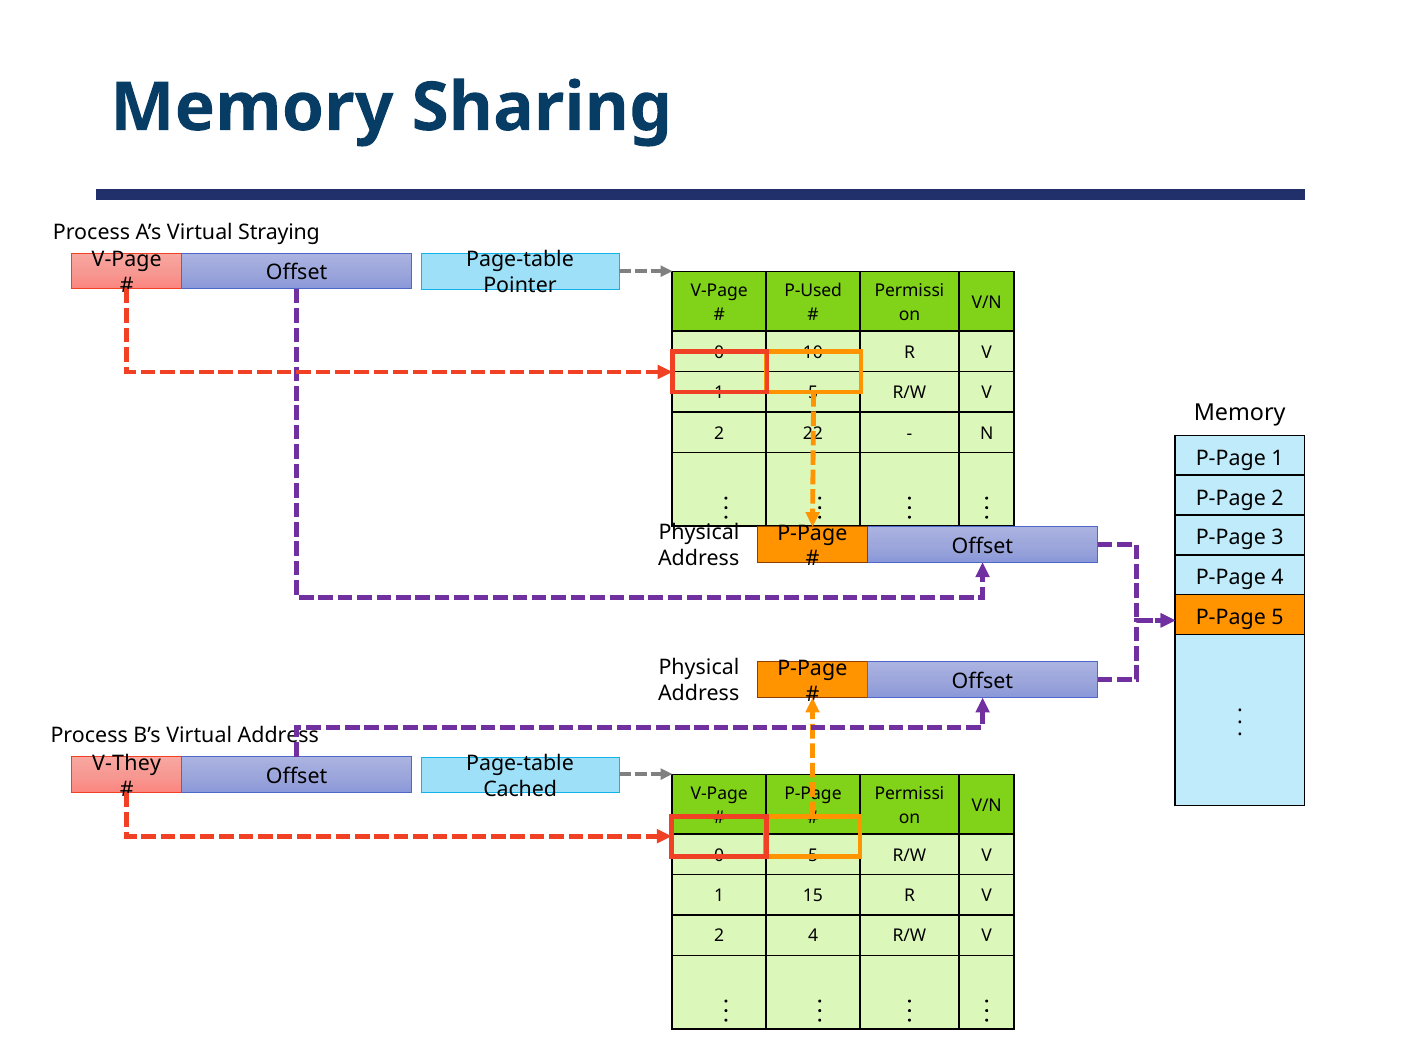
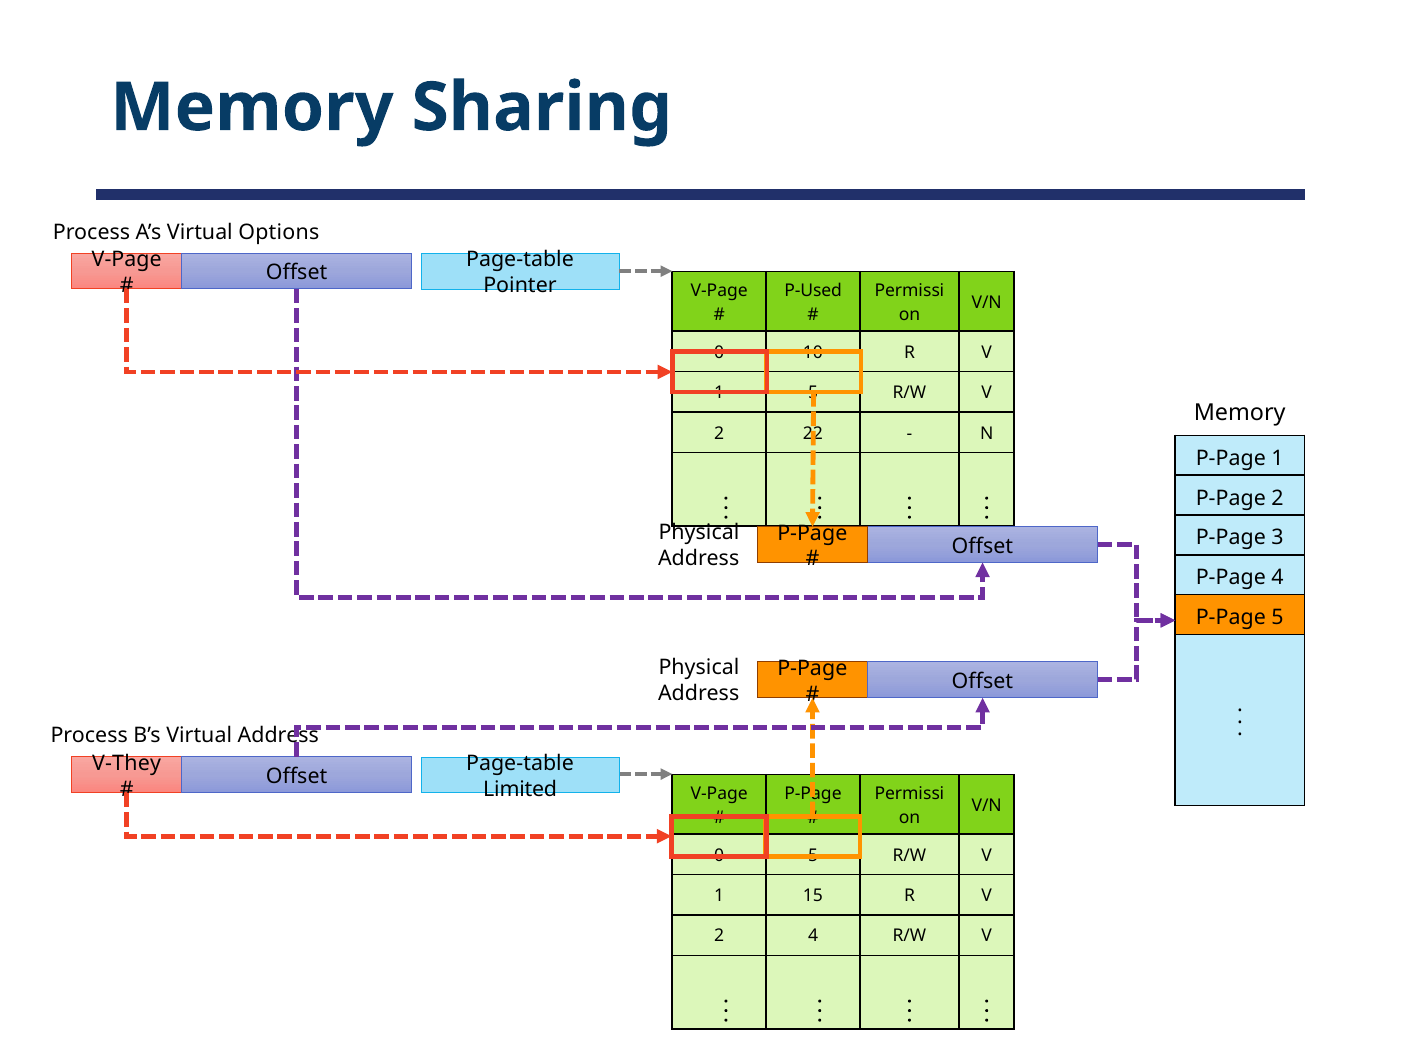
Straying: Straying -> Options (279, 232)
Cached: Cached -> Limited (520, 789)
